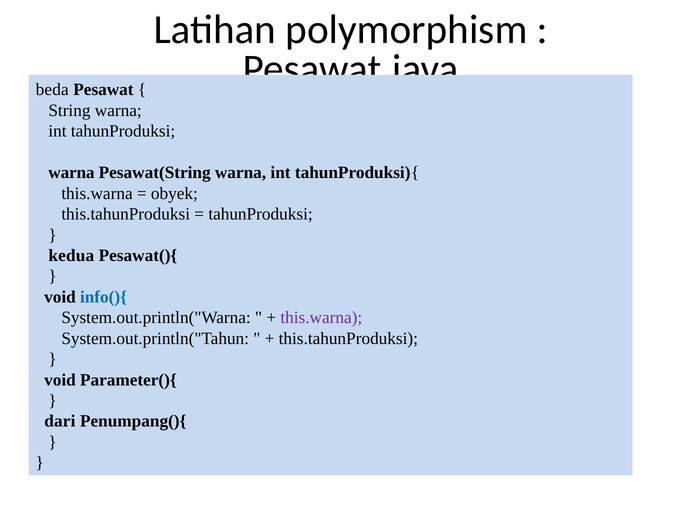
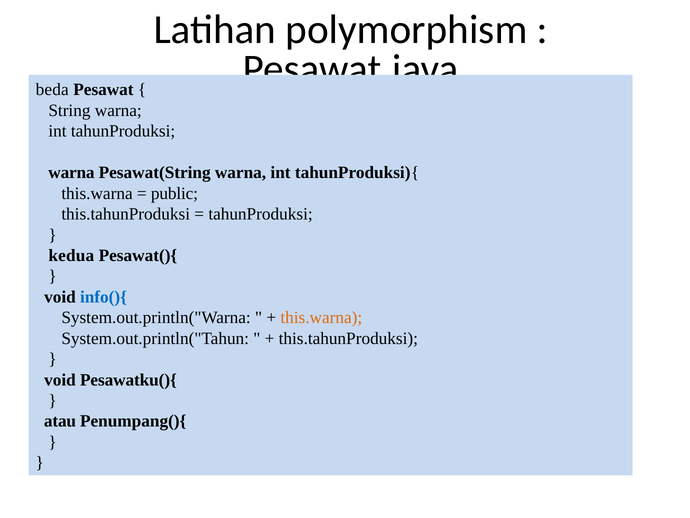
obyek: obyek -> public (174, 193)
this.warna colour: purple -> orange (321, 317)
Parameter(){: Parameter(){ -> Pesawatku(){ (128, 379)
dari: dari -> atau (60, 421)
